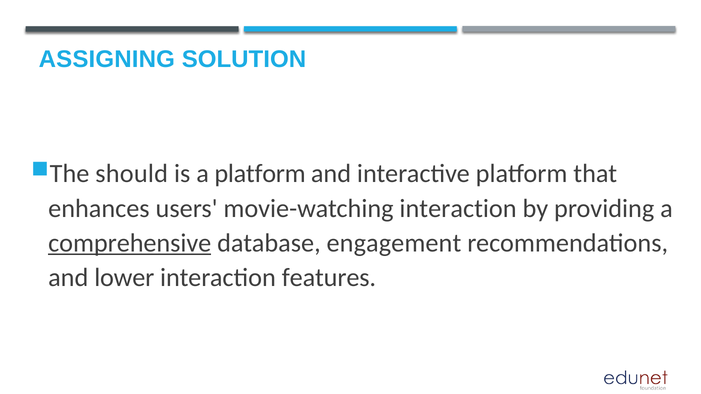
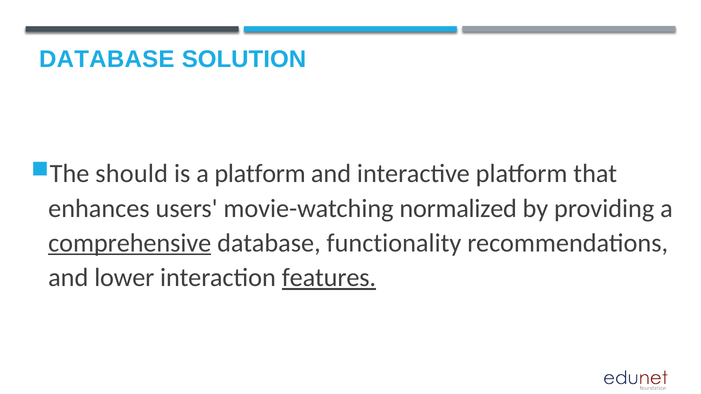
ASSIGNING: ASSIGNING -> DATABASE (107, 59)
movie-watching interaction: interaction -> normalized (458, 209)
engagement: engagement -> functionality (394, 243)
features underline: none -> present (329, 278)
